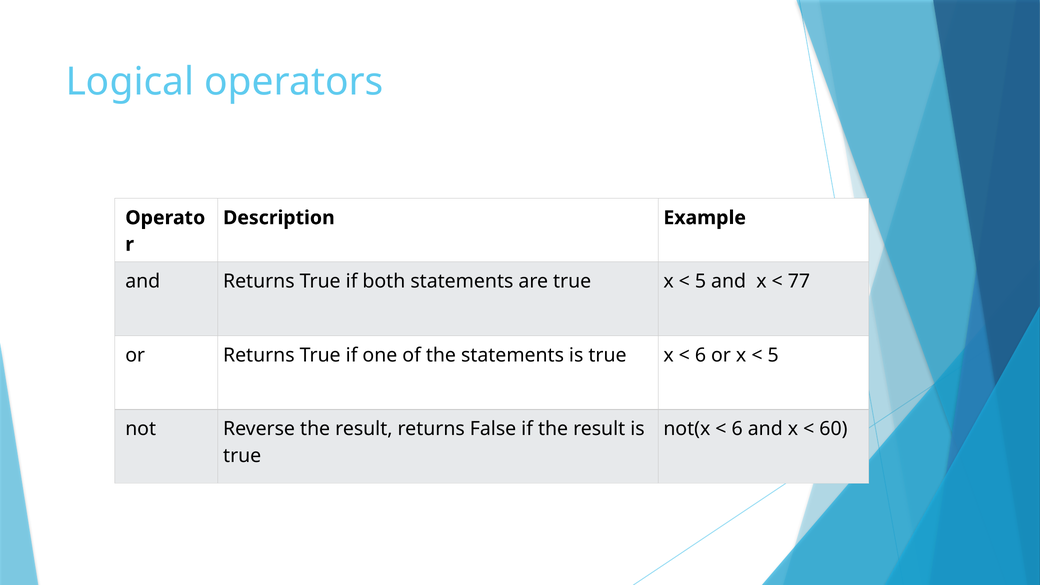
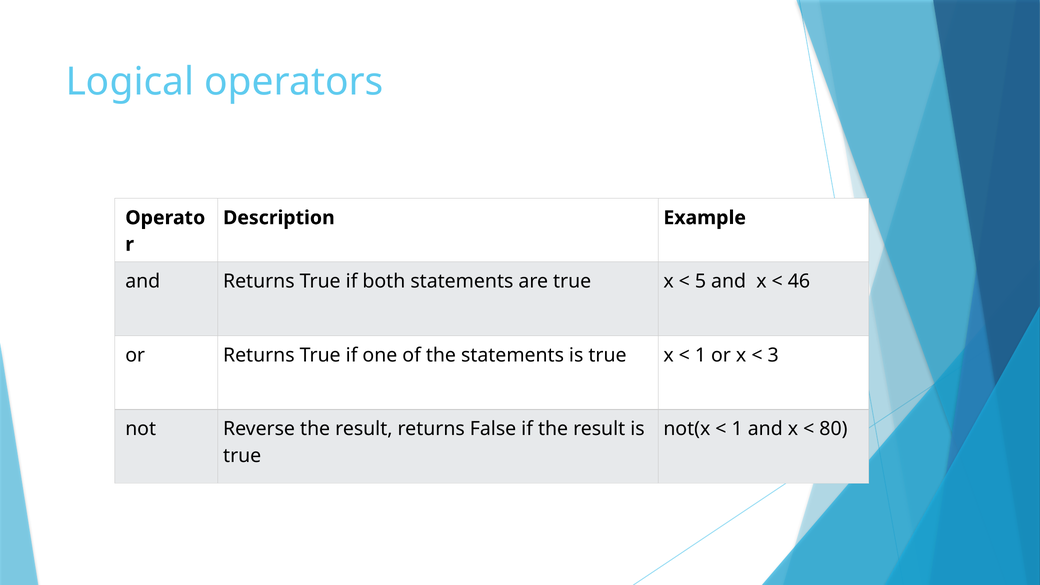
77: 77 -> 46 (799, 281)
6: 6 -> 1 (701, 355)
5: 5 -> 3 (773, 355)
6: 6 -> 1 (737, 429)
60: 60 -> 80 (833, 429)
